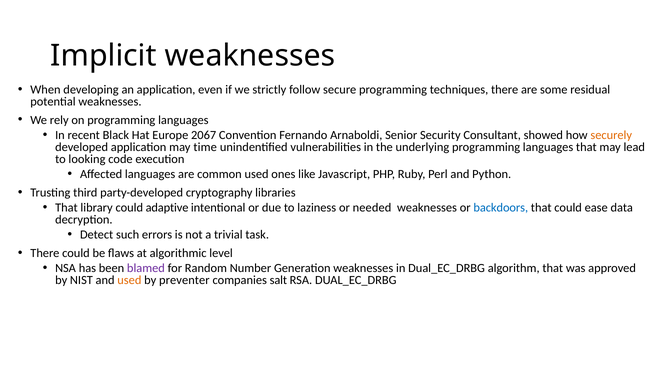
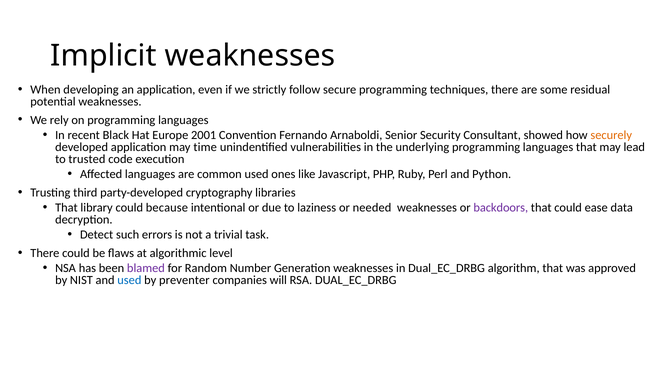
2067: 2067 -> 2001 (204, 135)
looking: looking -> trusted (87, 159)
adaptive: adaptive -> because (167, 208)
backdoors colour: blue -> purple (501, 208)
used colour: orange -> blue (129, 281)
salt: salt -> will (278, 281)
